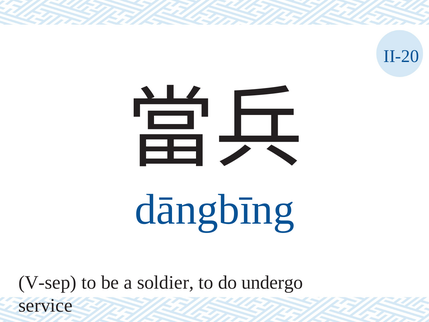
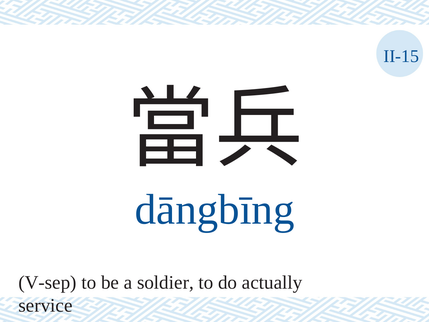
II-20: II-20 -> II-15 (401, 56)
undergo: undergo -> actually (272, 282)
